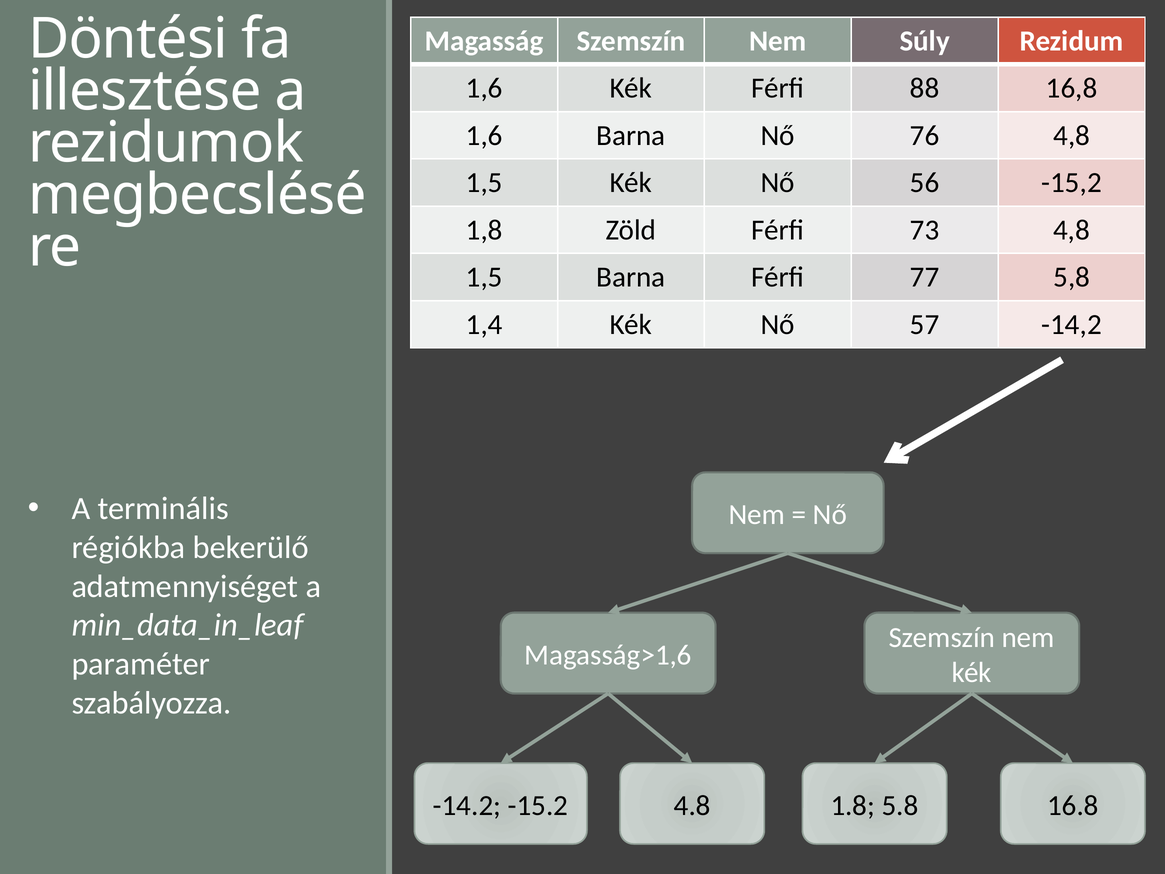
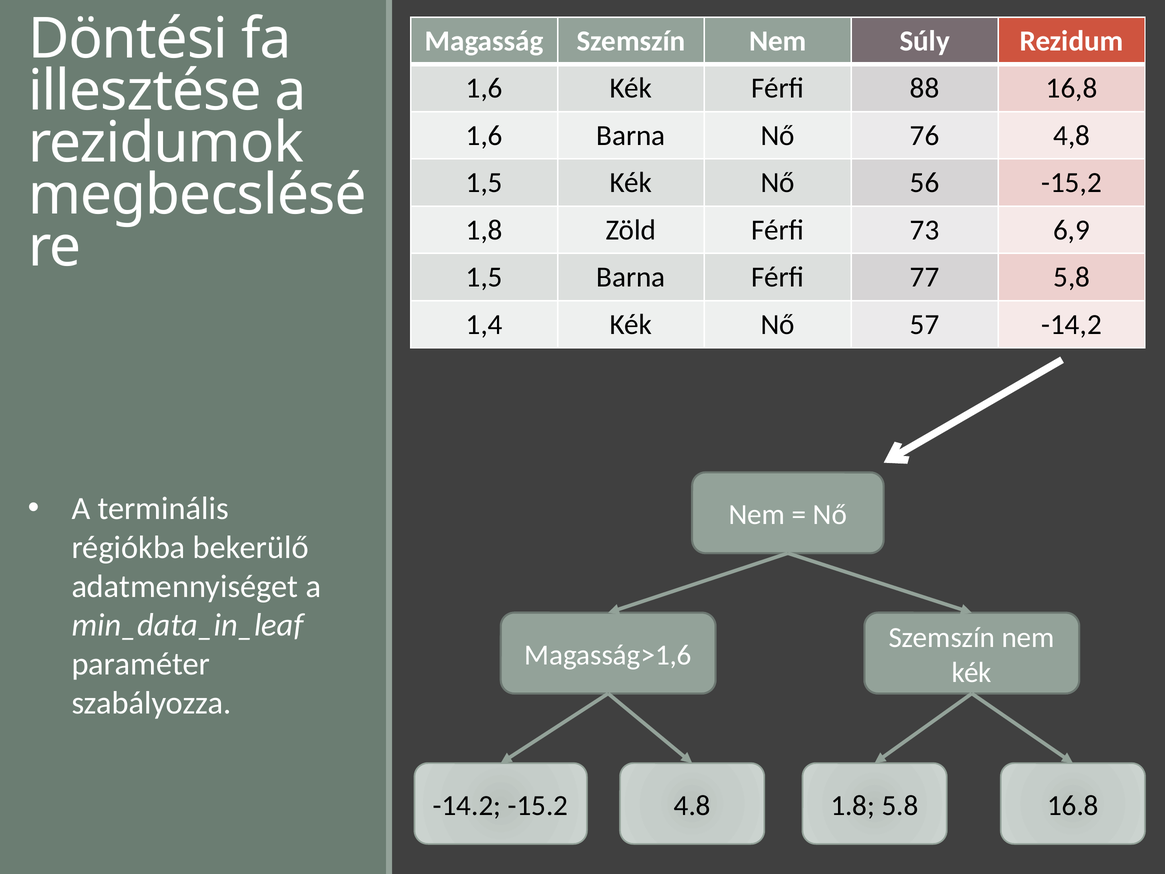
4,8: 4,8 -> 6,9 (1072, 230)
